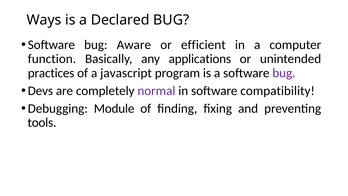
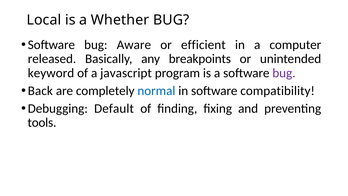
Ways: Ways -> Local (44, 20)
Declared: Declared -> Whether (120, 20)
function: function -> released (52, 59)
applications: applications -> breakpoints (200, 59)
practices: practices -> keyword (51, 73)
Devs: Devs -> Back (40, 91)
normal colour: purple -> blue (156, 91)
Module: Module -> Default (114, 108)
